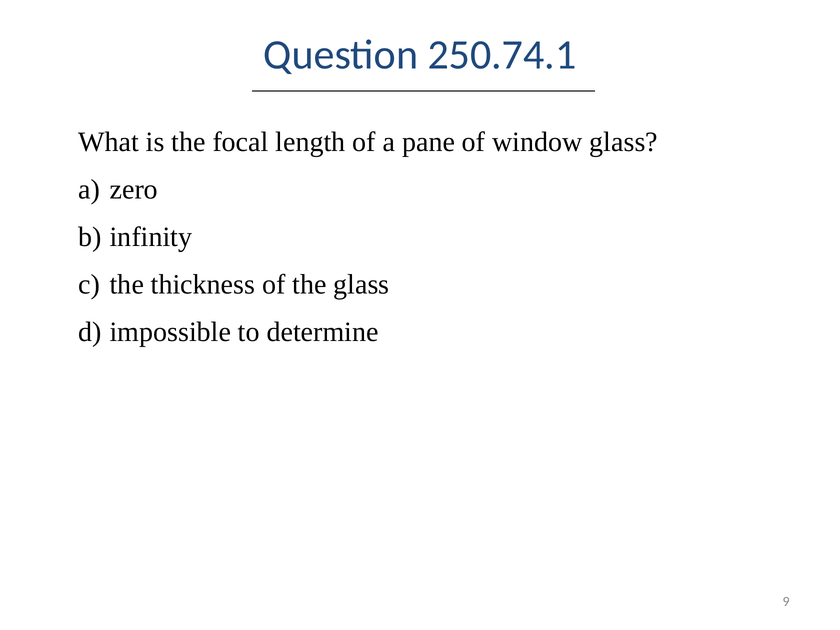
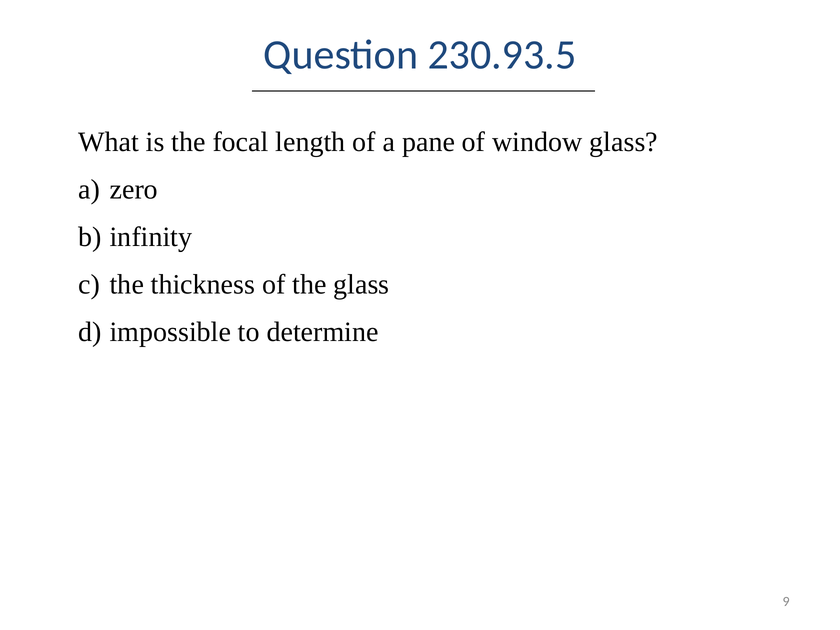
250.74.1: 250.74.1 -> 230.93.5 (502, 55)
